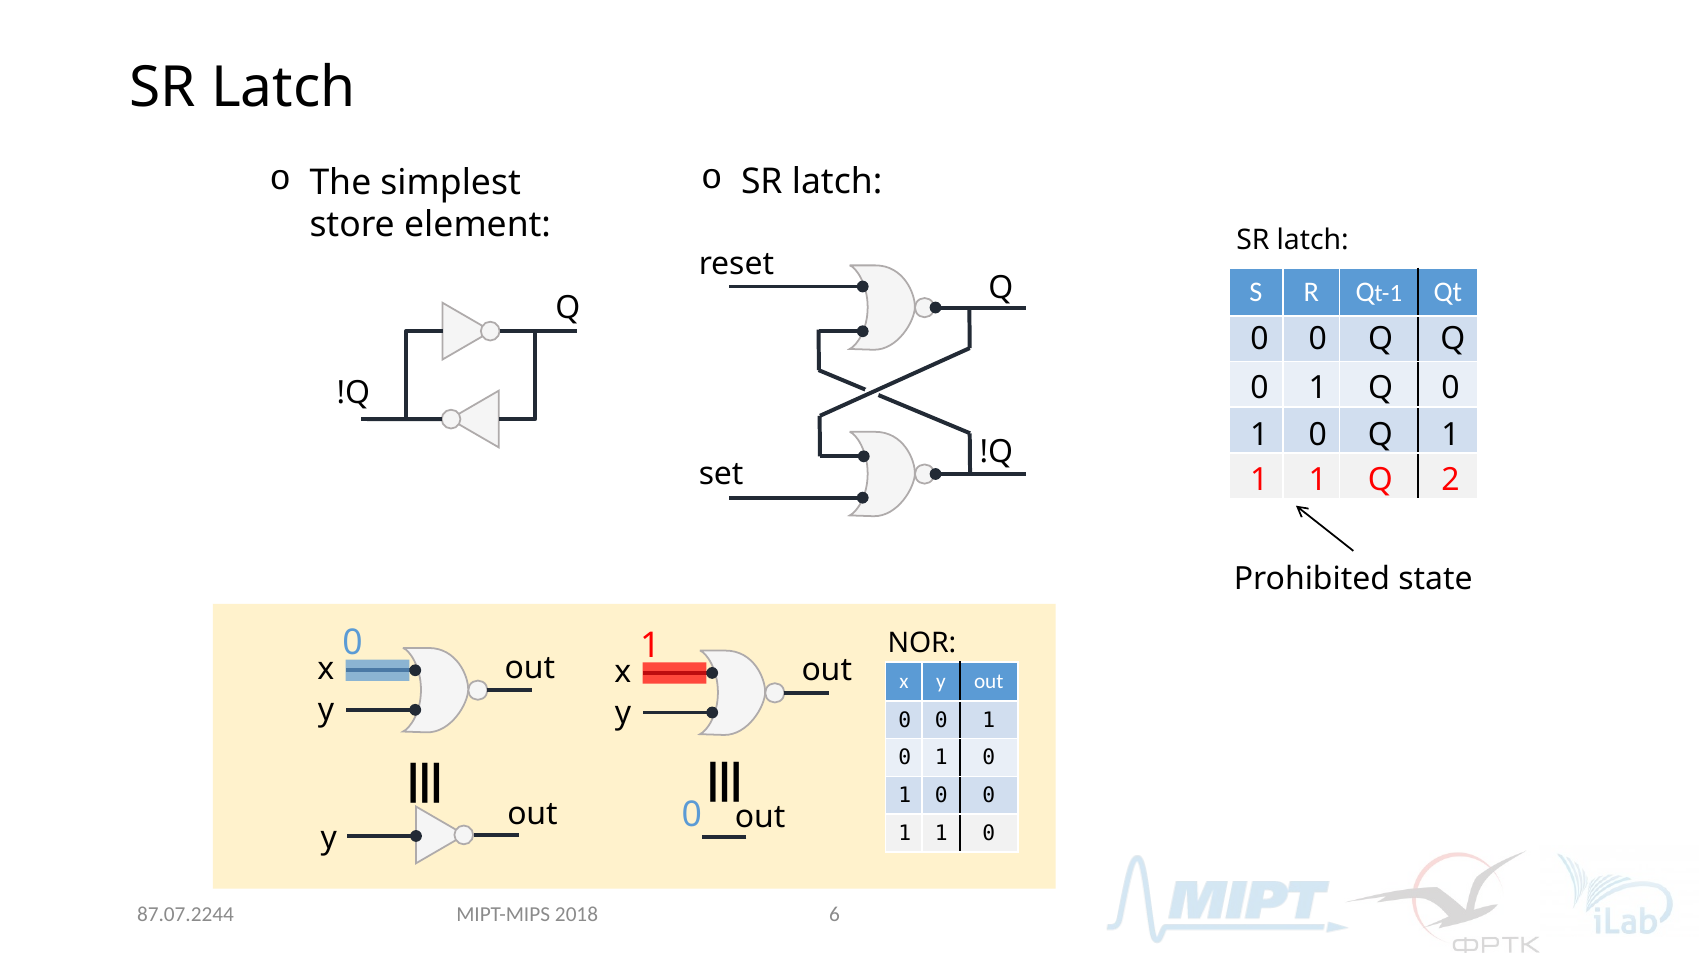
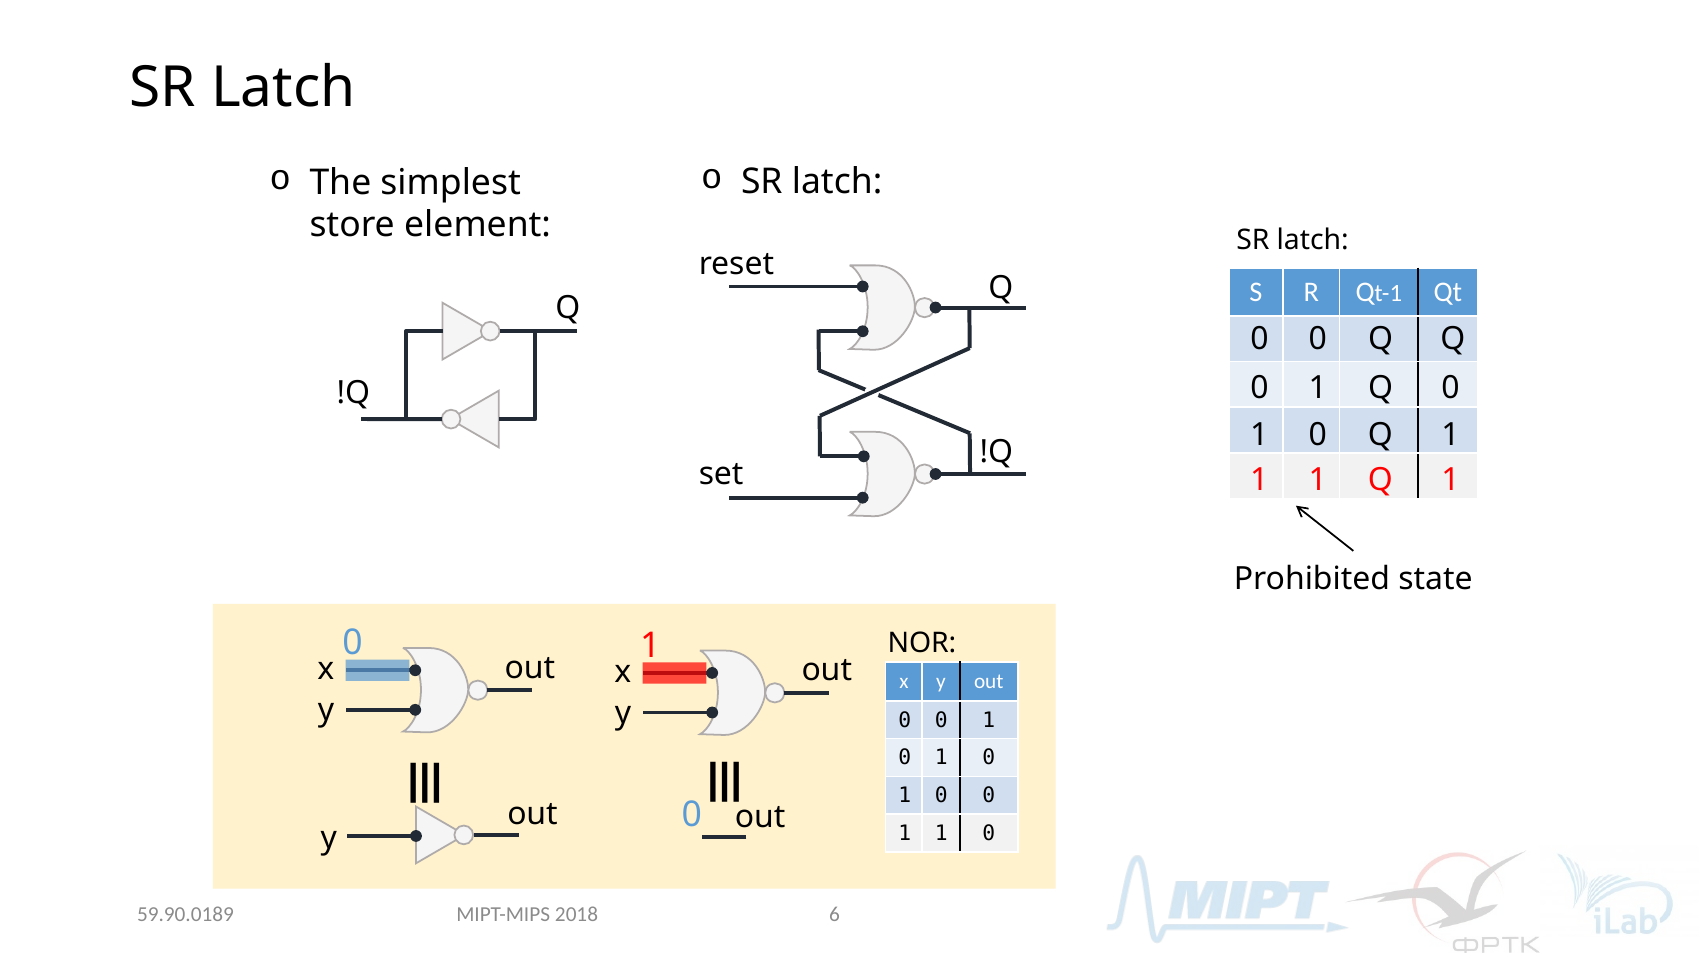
1 Q 2: 2 -> 1 (1450, 480)
87.07.2244: 87.07.2244 -> 59.90.0189 (185, 915)
